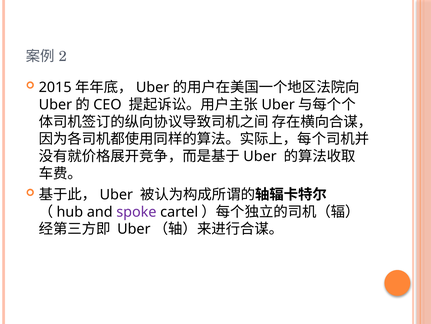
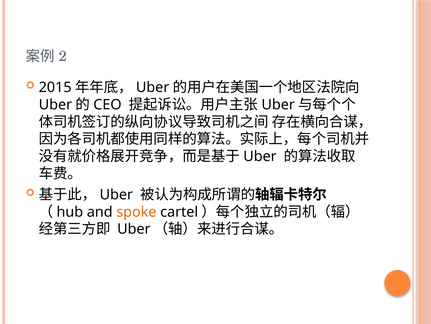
spoke colour: purple -> orange (136, 211)
